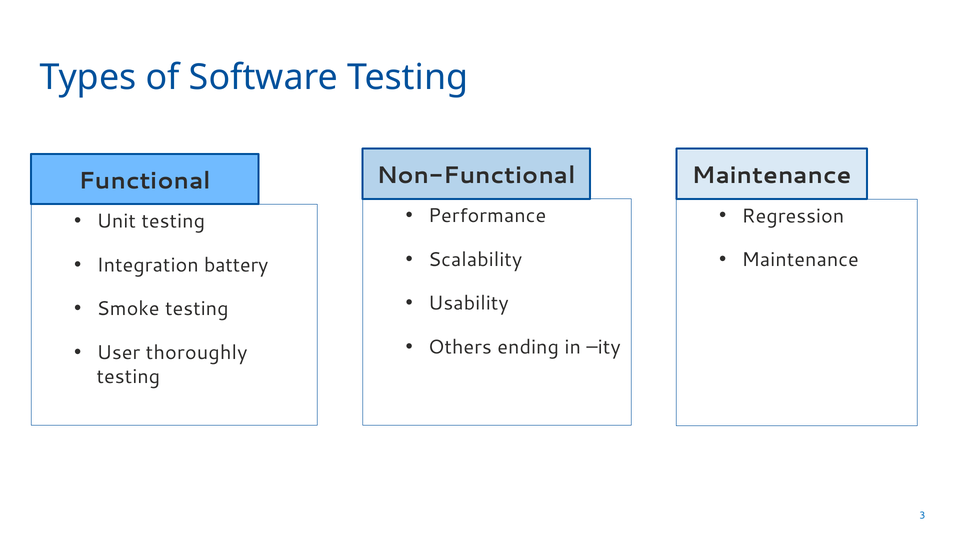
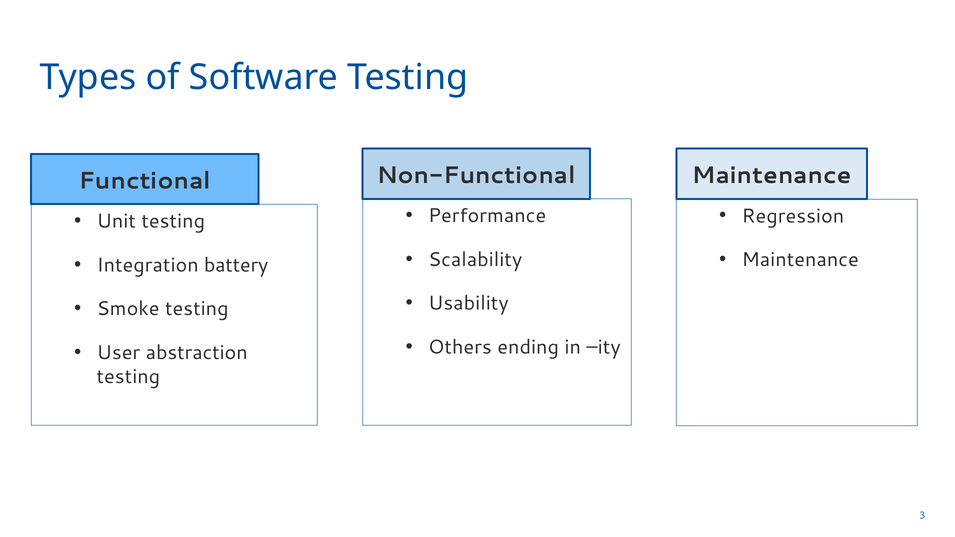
thoroughly: thoroughly -> abstraction (197, 353)
